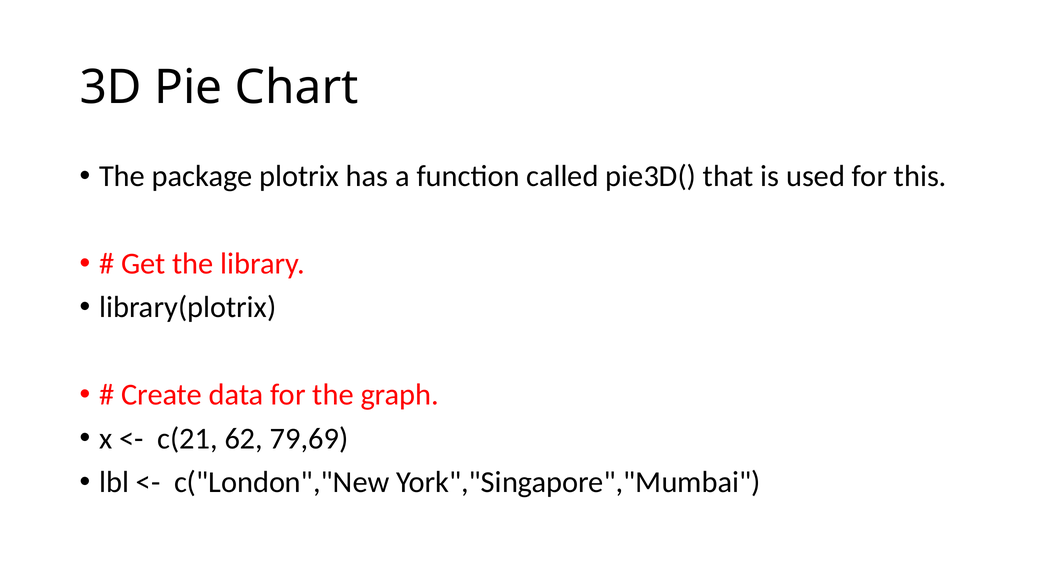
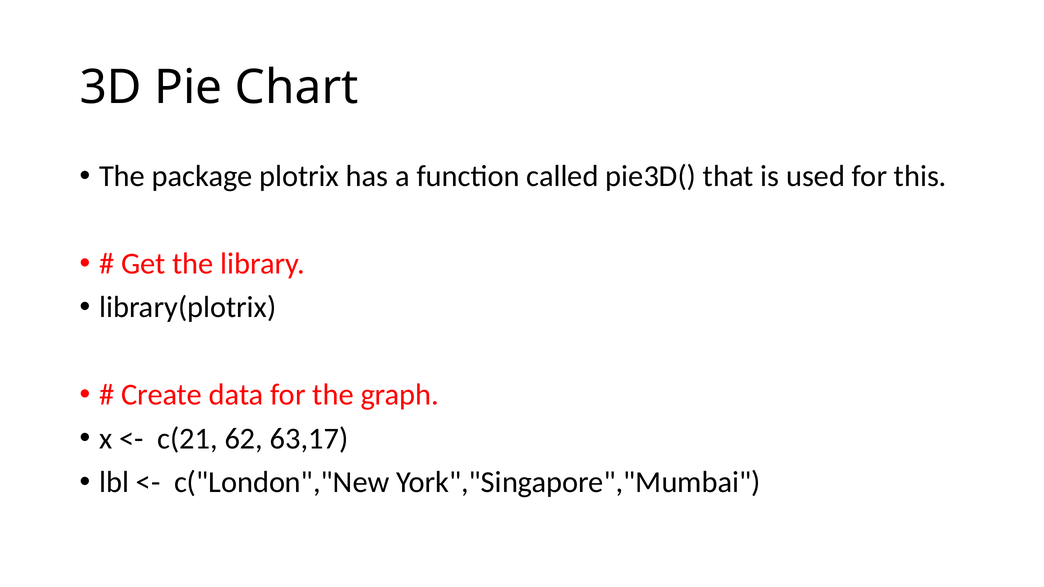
79,69: 79,69 -> 63,17 (309, 439)
